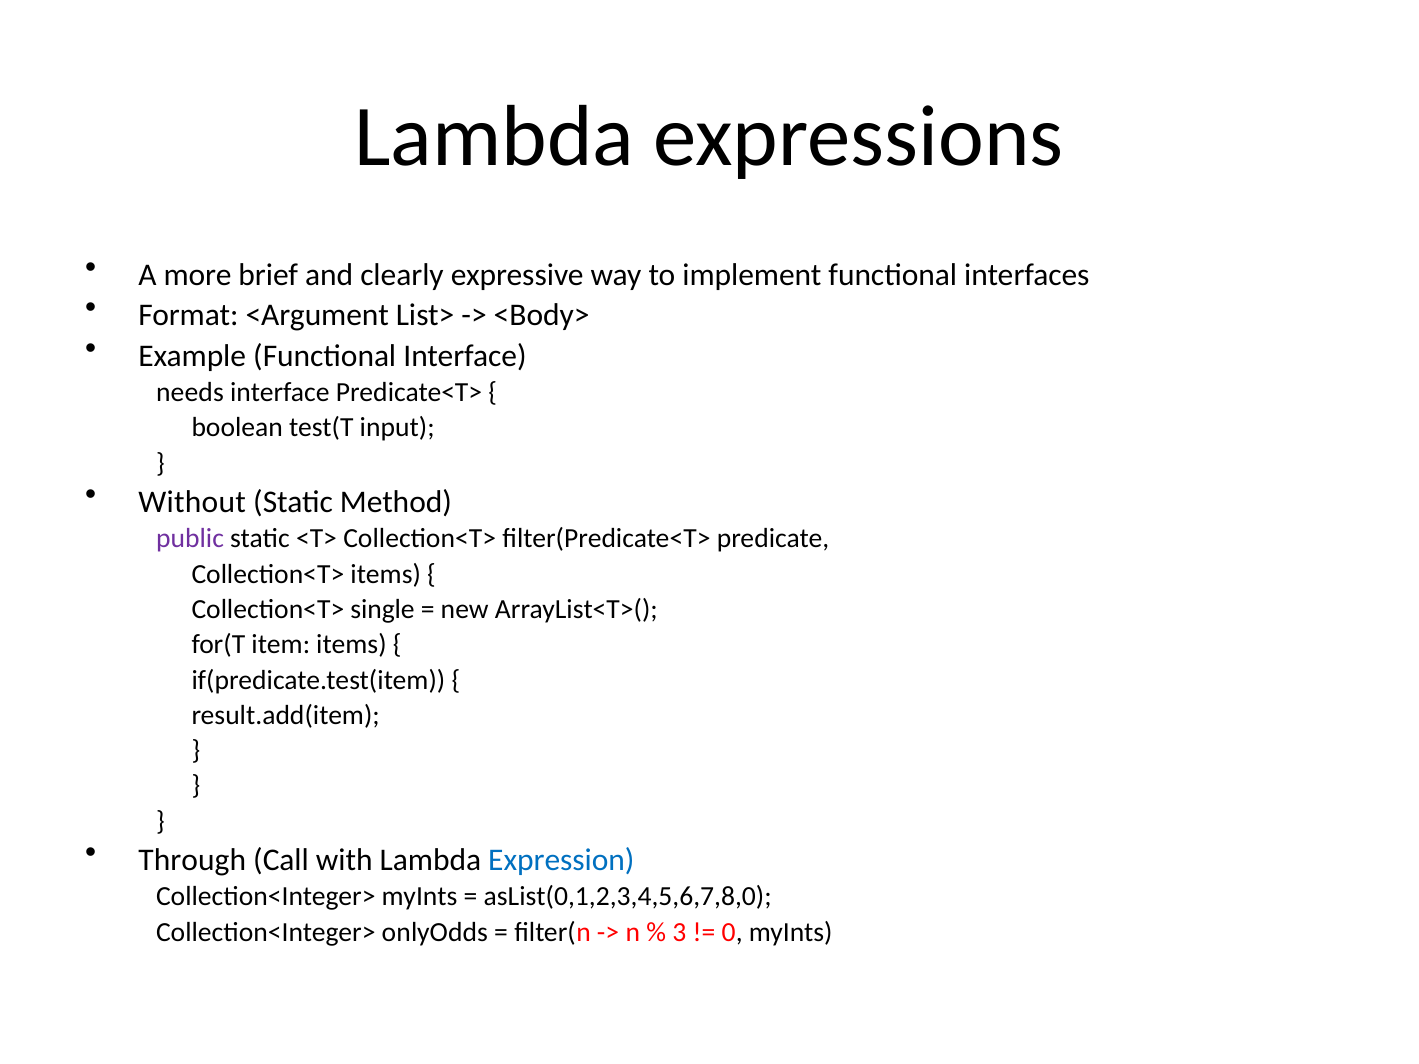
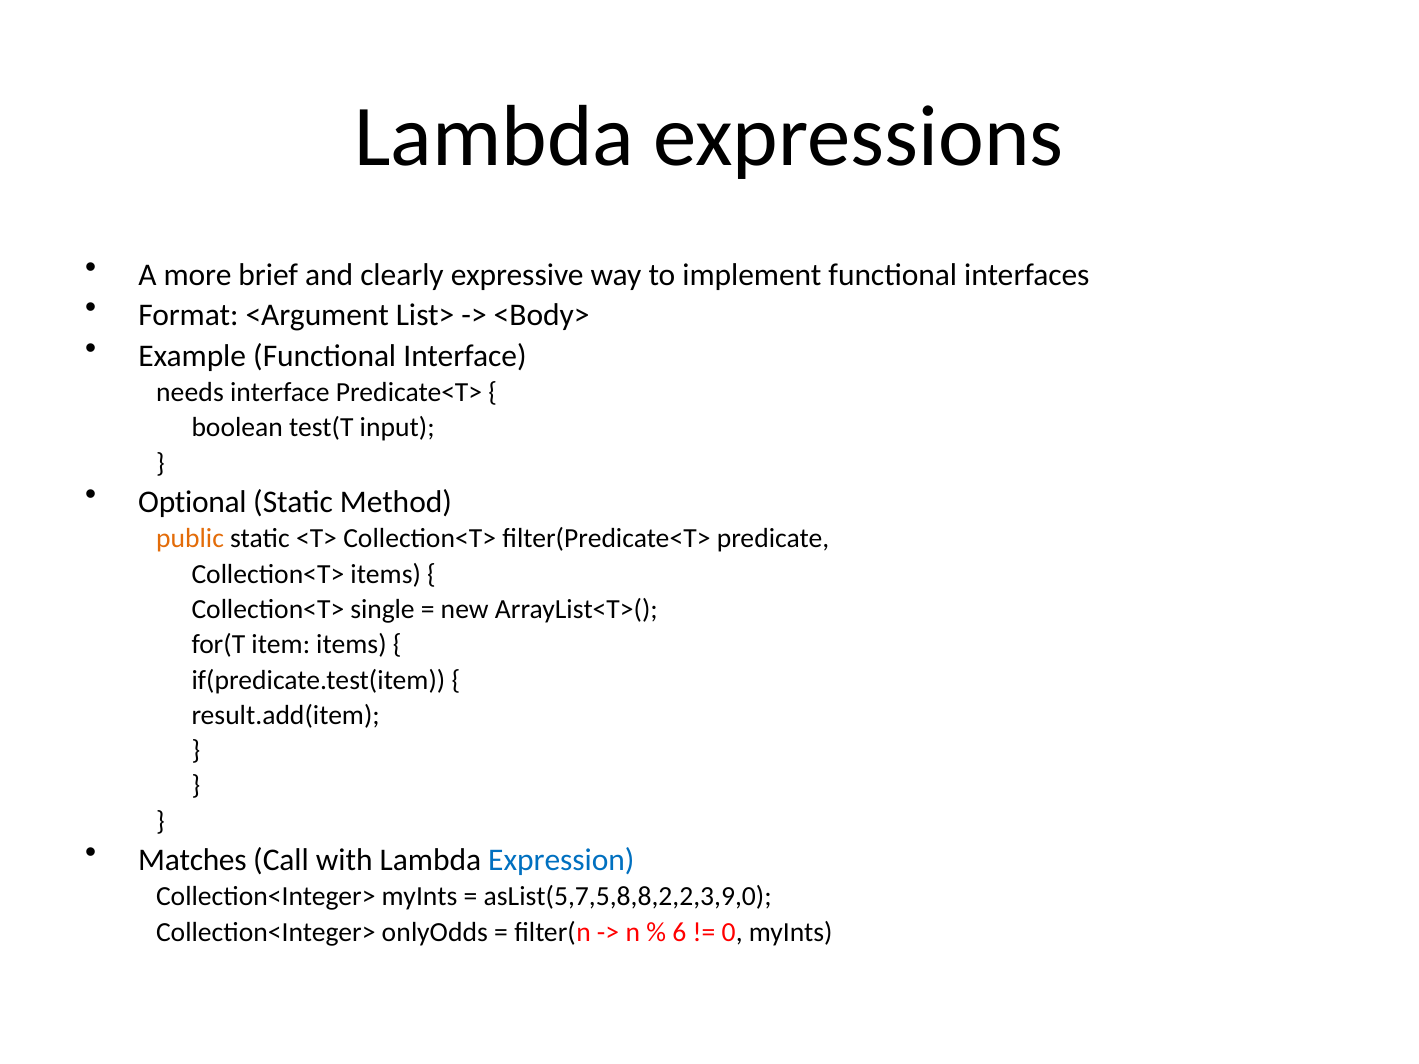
Without: Without -> Optional (192, 502)
public colour: purple -> orange (190, 539)
Through: Through -> Matches (192, 860)
asList(0,1,2,3,4,5,6,7,8,0: asList(0,1,2,3,4,5,6,7,8,0 -> asList(5,7,5,8,8,2,2,3,9,0 (628, 897)
3: 3 -> 6 (679, 932)
